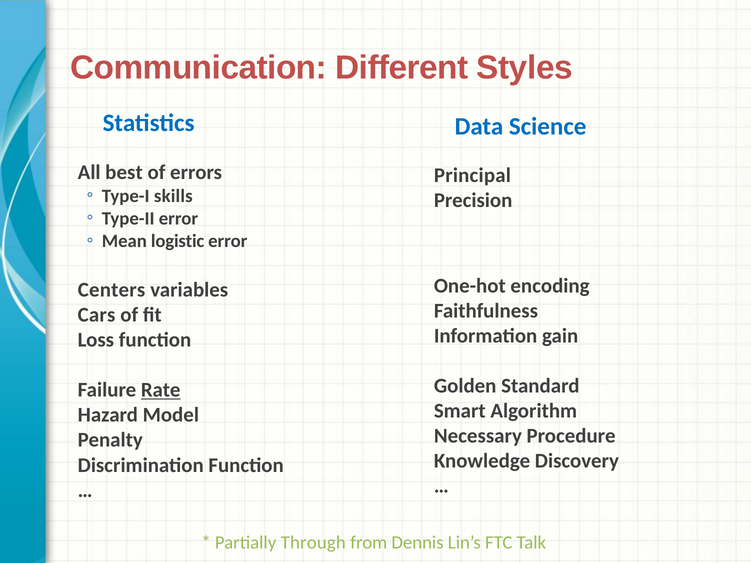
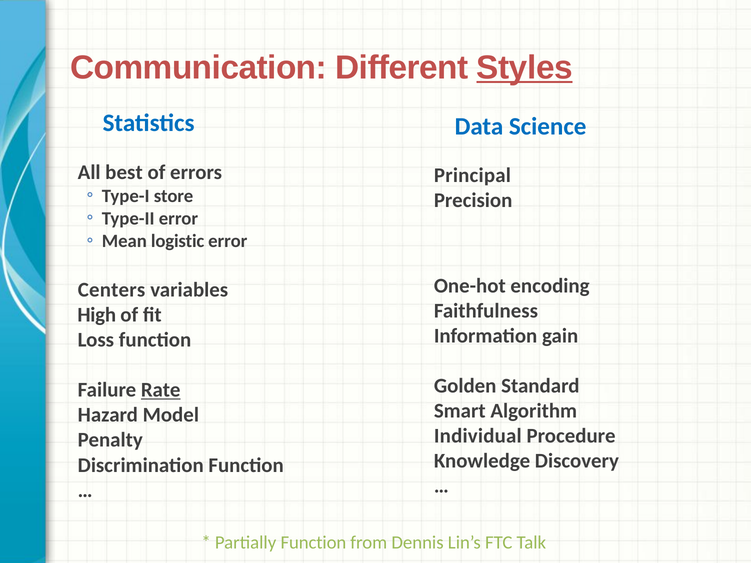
Styles underline: none -> present (525, 68)
skills: skills -> store (173, 196)
Cars: Cars -> High (97, 315)
Necessary: Necessary -> Individual (478, 436)
Partially Through: Through -> Function (313, 543)
